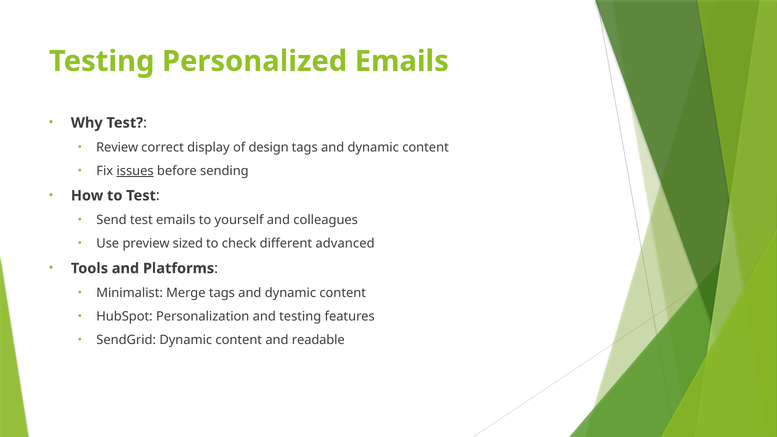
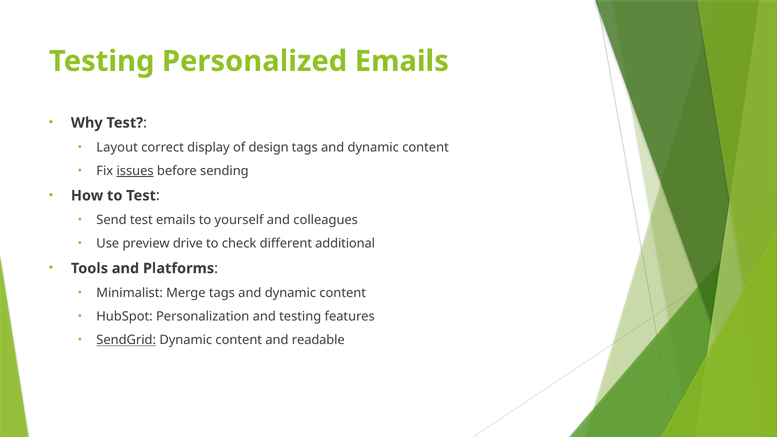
Review: Review -> Layout (117, 147)
sized: sized -> drive (188, 244)
advanced: advanced -> additional (345, 244)
SendGrid underline: none -> present (126, 340)
